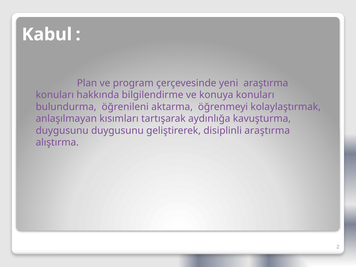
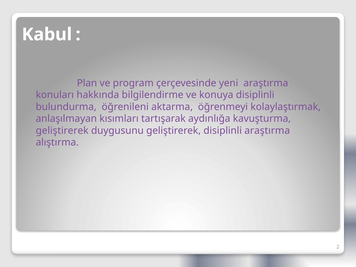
konuya konuları: konuları -> disiplinli (255, 95)
duygusunu: duygusunu -> geliştirerek (62, 131)
